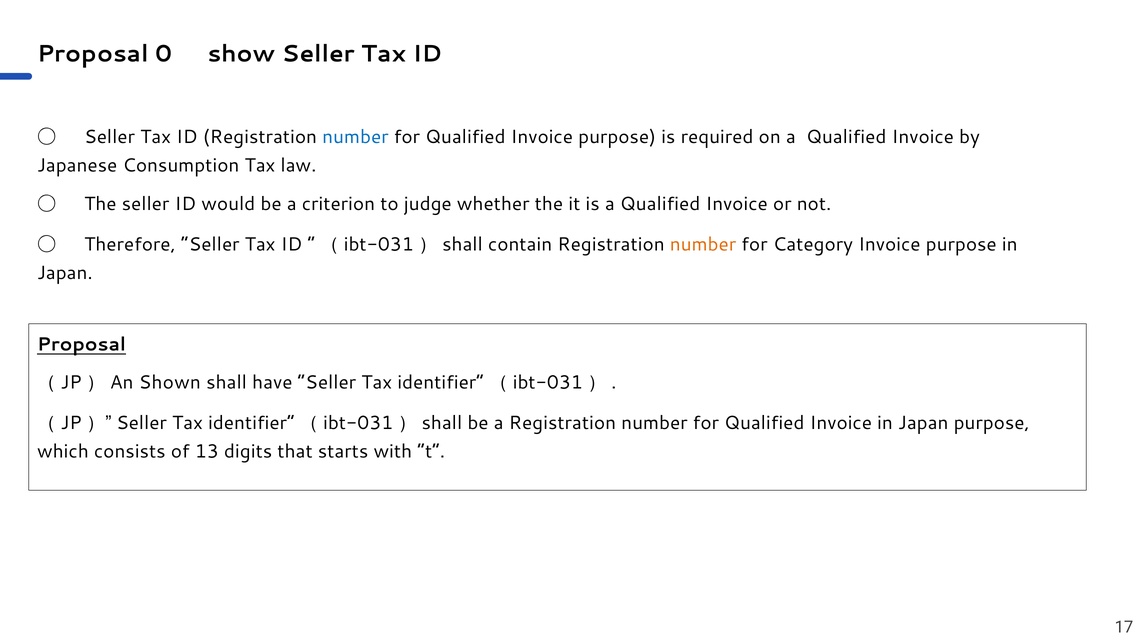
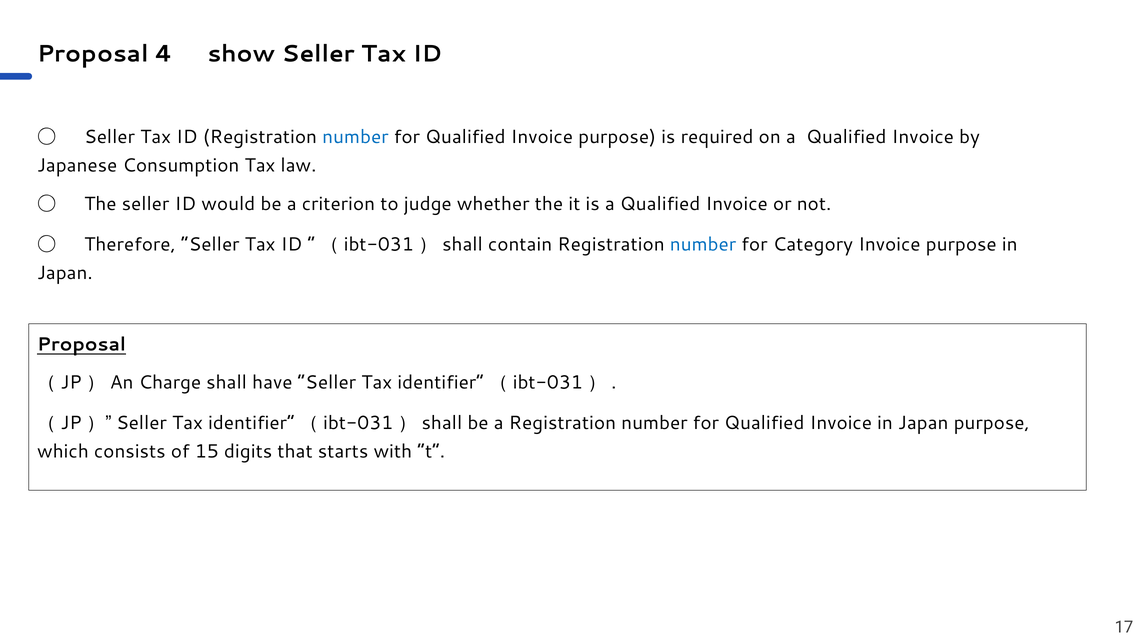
0: 0 -> 4 (164, 54)
number colour: orange -> blue (703, 244)
Shown: Shown -> Charge (170, 382)
13: 13 -> 15 (207, 451)
